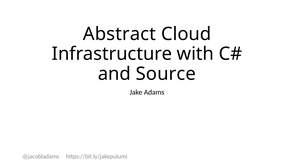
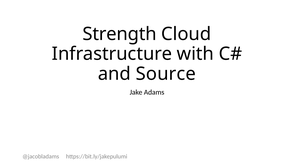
Abstract: Abstract -> Strength (120, 34)
